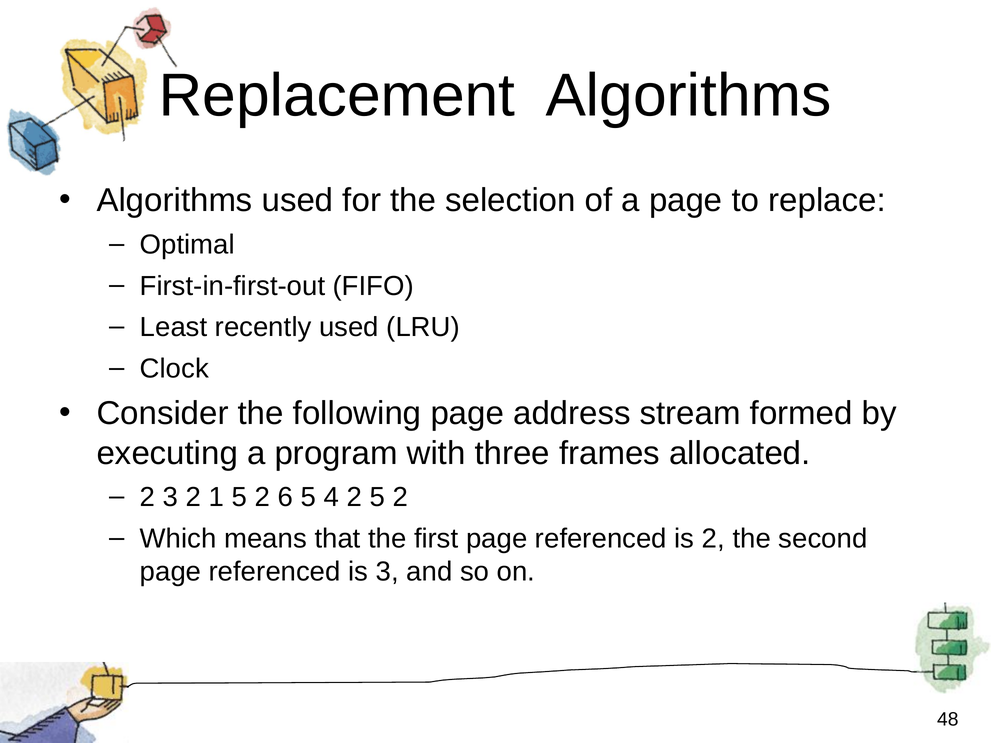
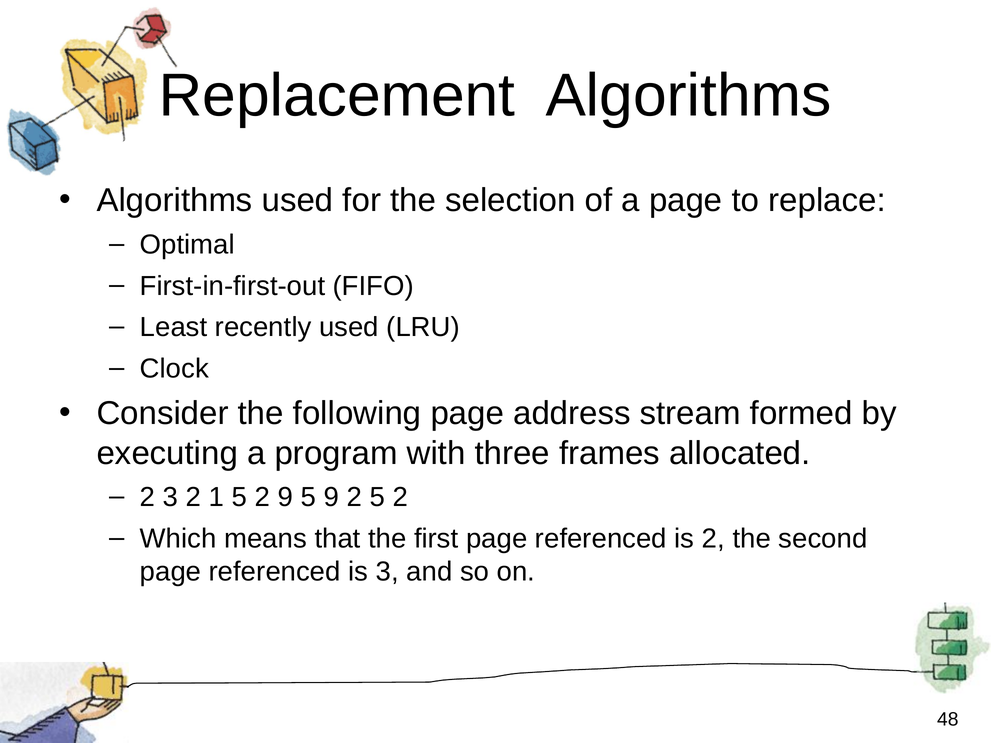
2 6: 6 -> 9 (285, 498)
5 4: 4 -> 9 (331, 498)
